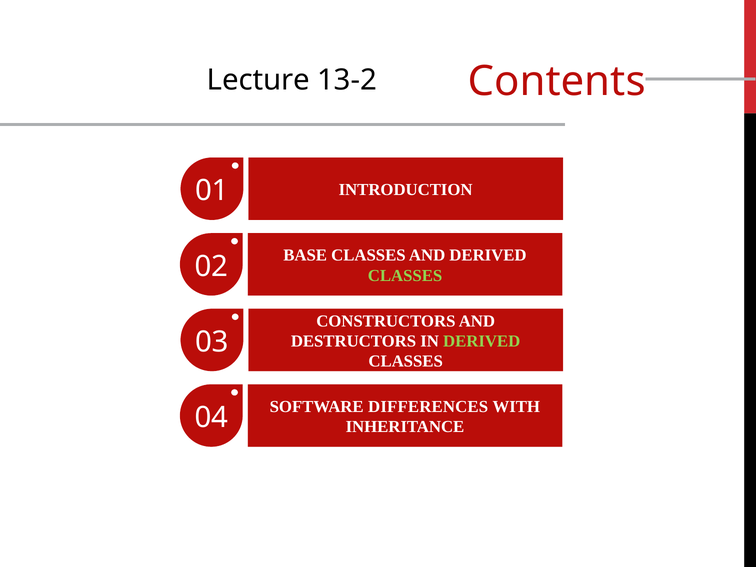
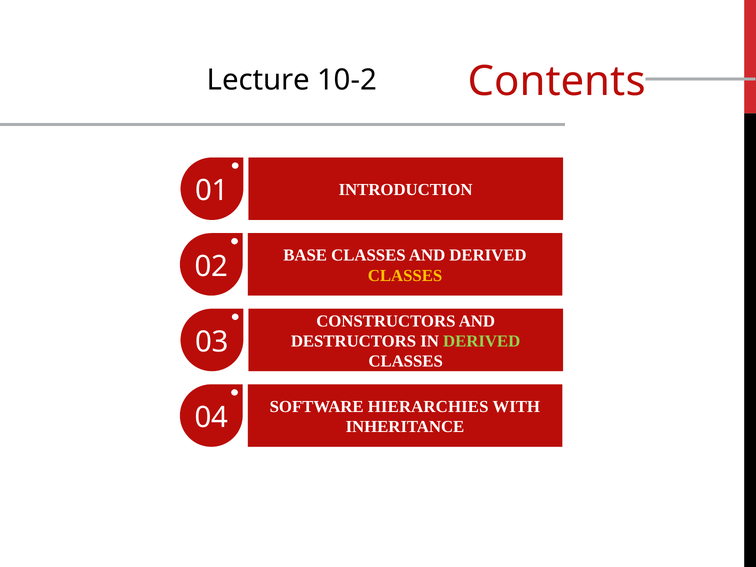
13-2: 13-2 -> 10-2 (347, 80)
CLASSES colour: light green -> yellow (405, 276)
DIFFERENCES: DIFFERENCES -> HIERARCHIES (428, 407)
